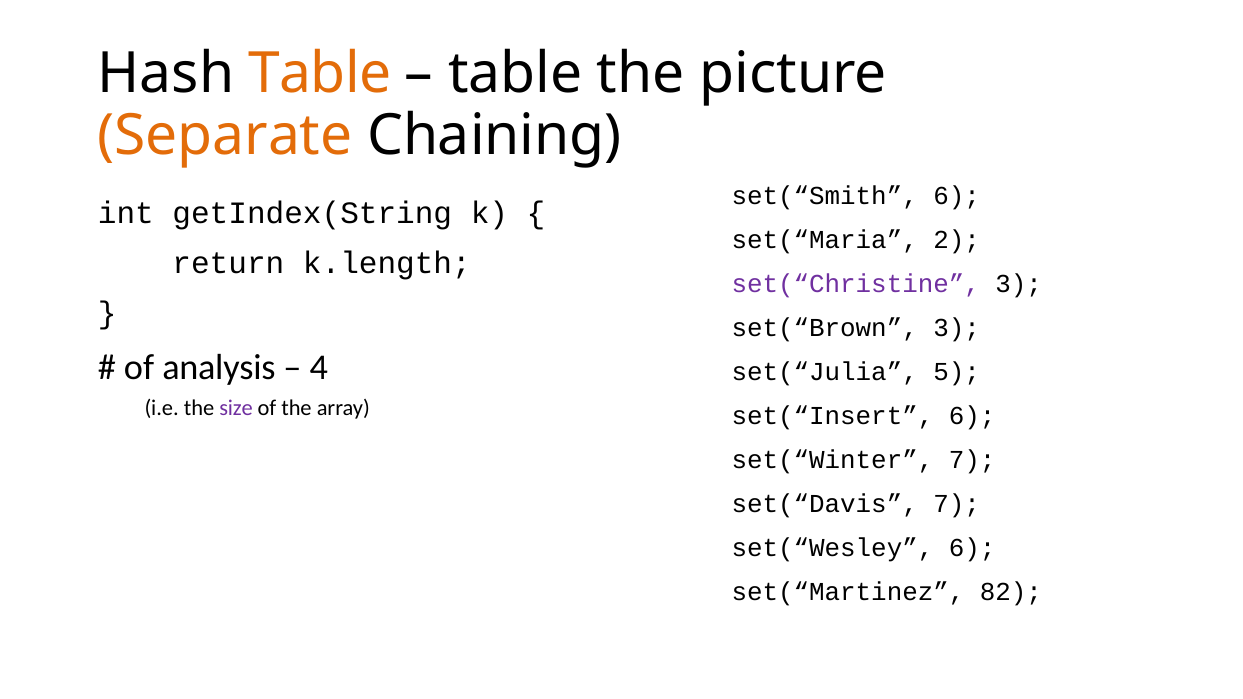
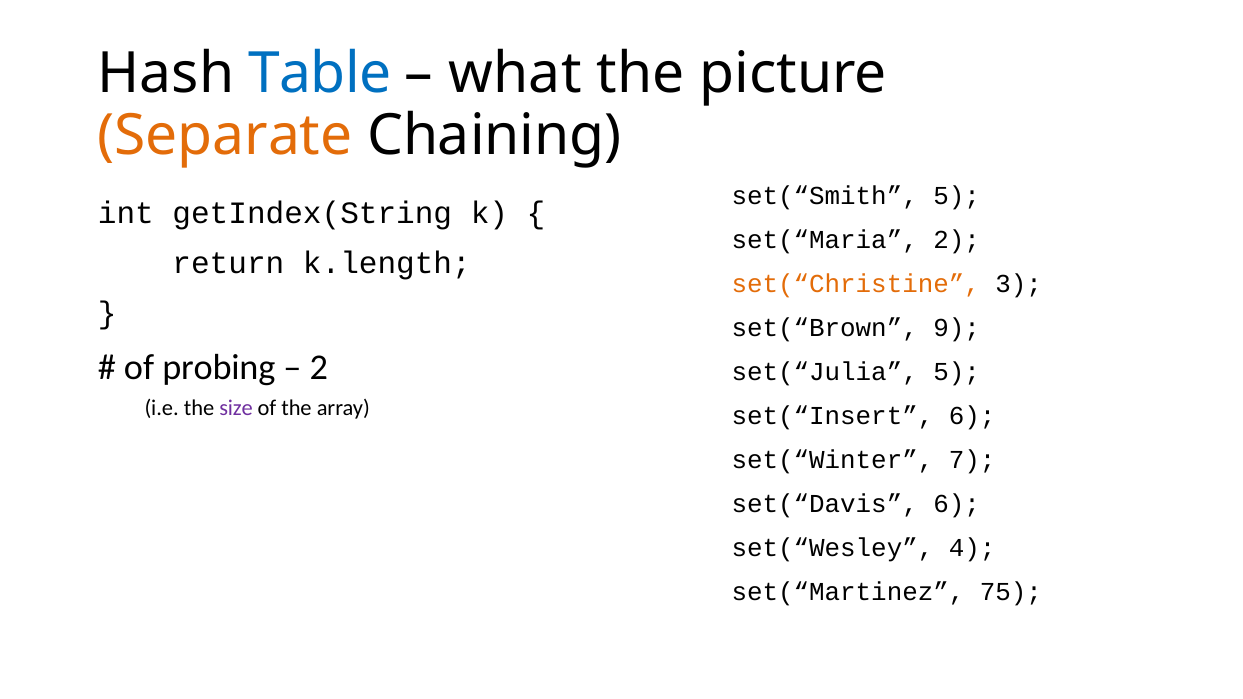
Table colour: orange -> blue (320, 74)
table: table -> what (515, 74)
set(“Smith 6: 6 -> 5 (957, 196)
set(“Christine colour: purple -> orange (856, 284)
set(“Brown 3: 3 -> 9 (957, 328)
analysis: analysis -> probing (219, 367)
4: 4 -> 2 (319, 367)
set(“Davis 7: 7 -> 6 (957, 504)
set(“Wesley 6: 6 -> 4 (972, 548)
82: 82 -> 75 (1011, 592)
